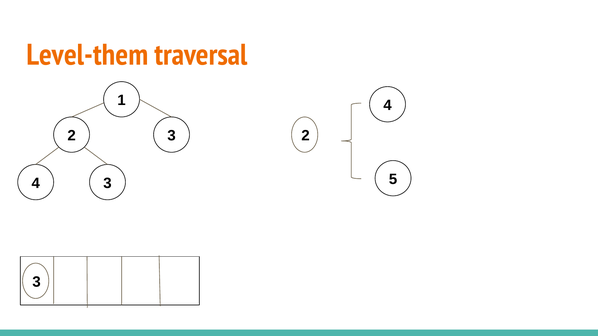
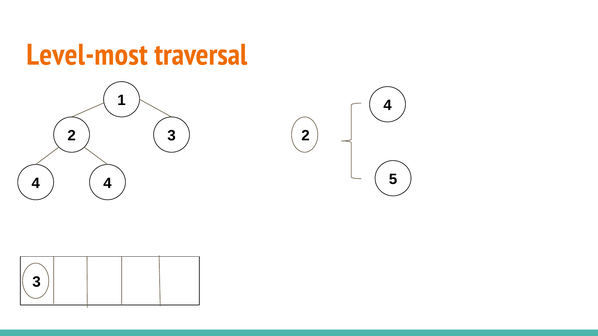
Level-them: Level-them -> Level-most (87, 55)
4 3: 3 -> 4 (107, 183)
